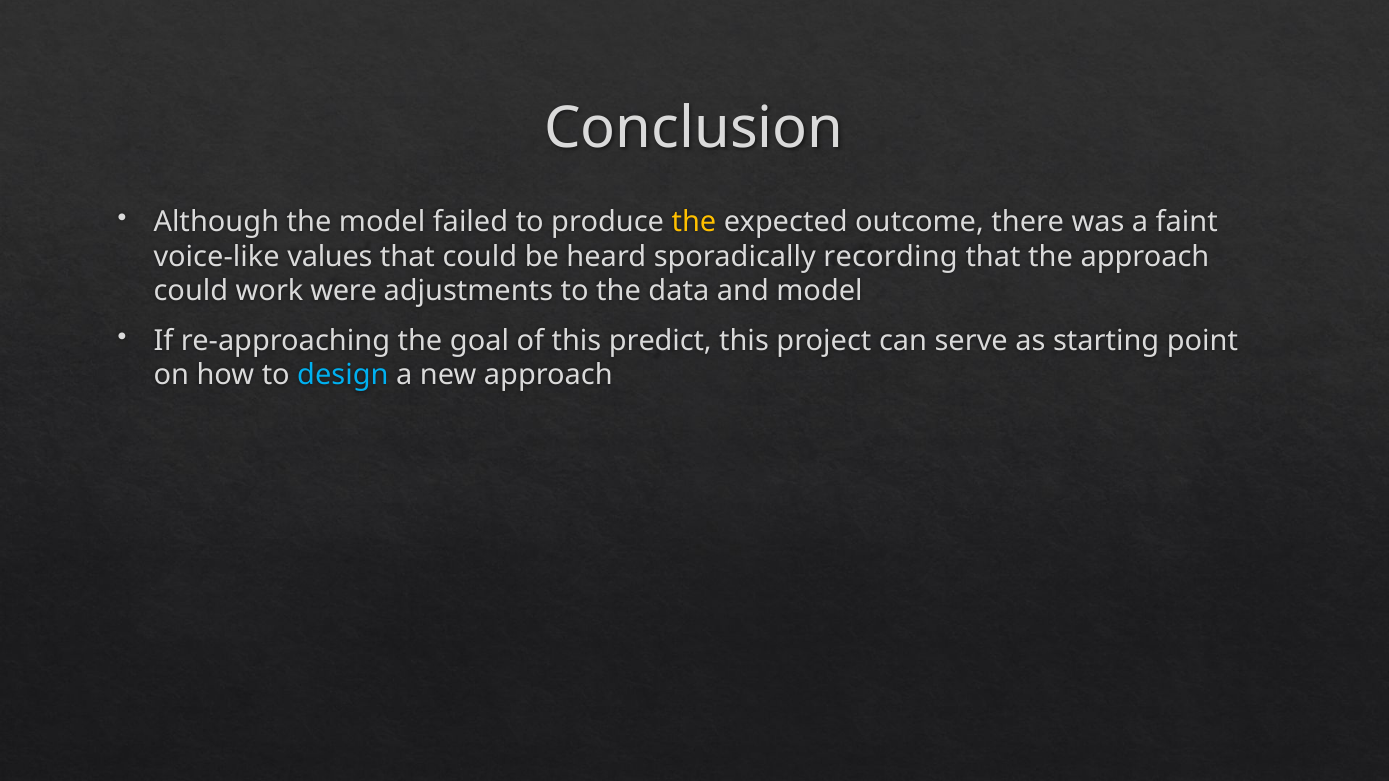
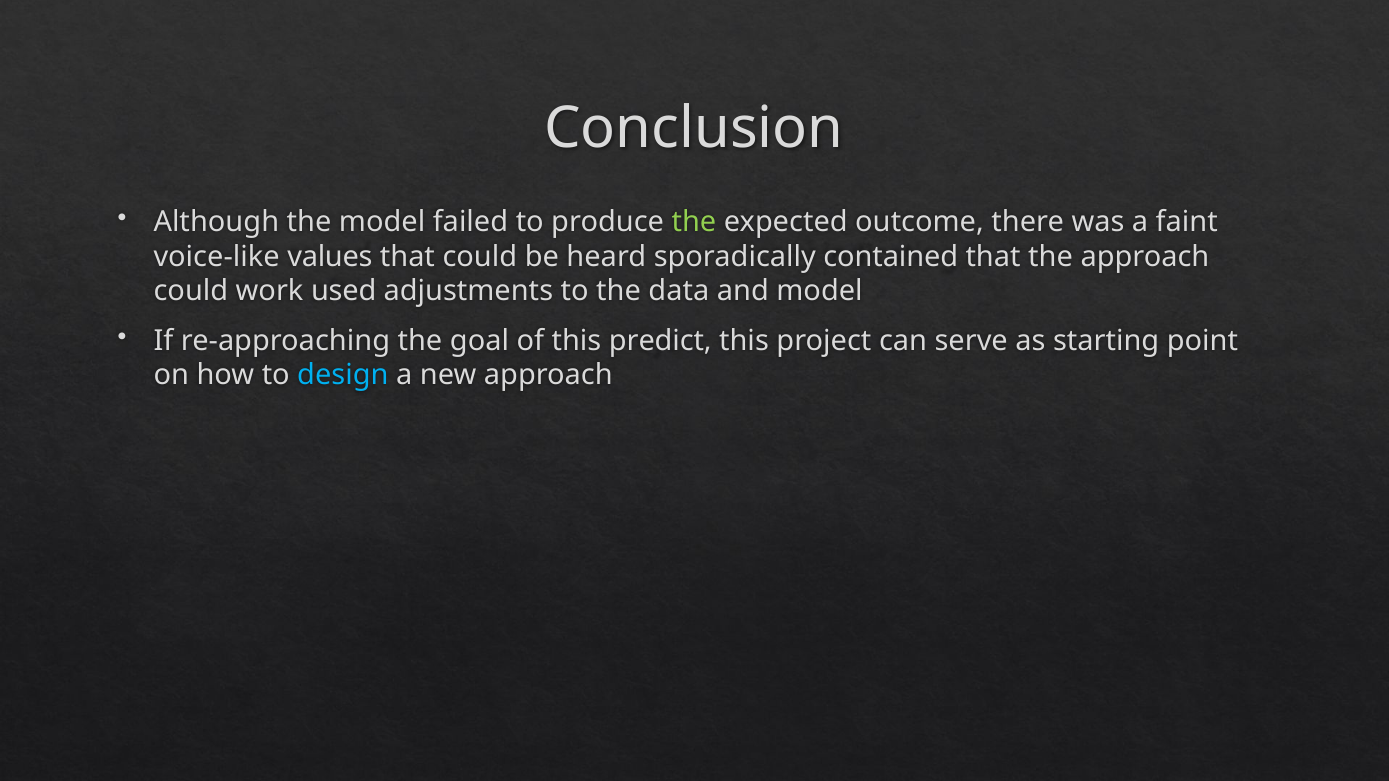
the colour: yellow -> light green (694, 222)
recording: recording -> contained (891, 257)
were: were -> used (344, 291)
